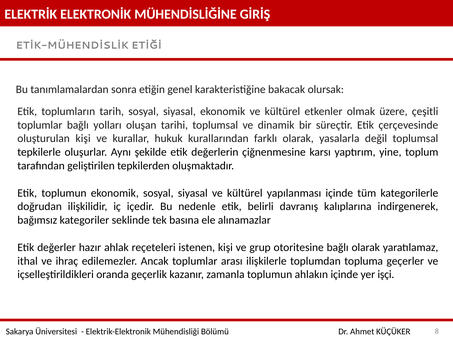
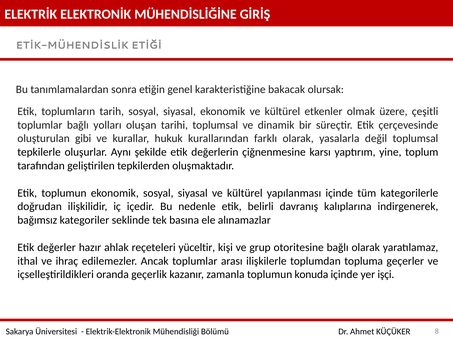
oluşturulan kişi: kişi -> gibi (83, 138)
istenen: istenen -> yüceltir (197, 247)
ahlakın: ahlakın -> konuda (311, 274)
